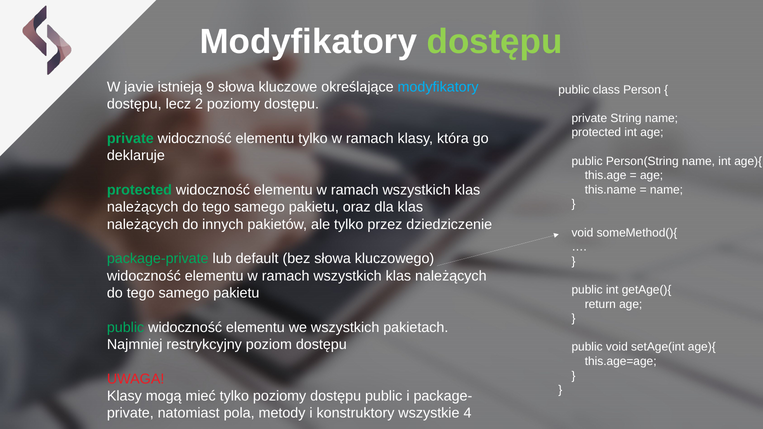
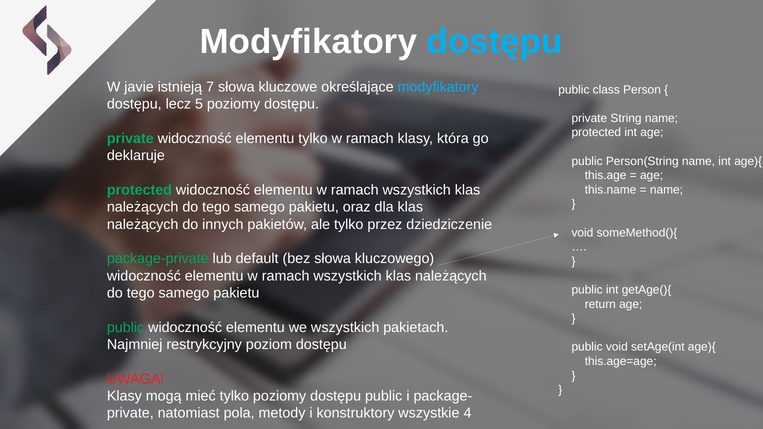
dostępu colour: light green -> light blue (495, 42)
9: 9 -> 7 (210, 87)
2: 2 -> 5 (199, 104)
